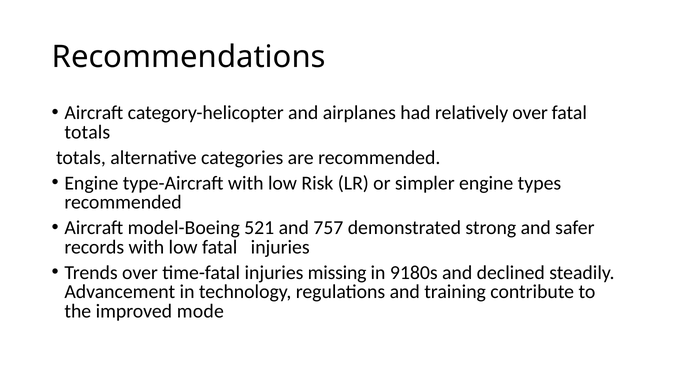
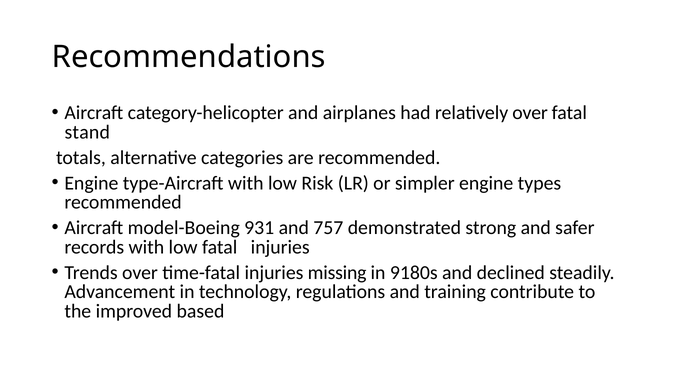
totals: totals -> stand (87, 132)
521: 521 -> 931 (259, 228)
mode: mode -> based (200, 311)
